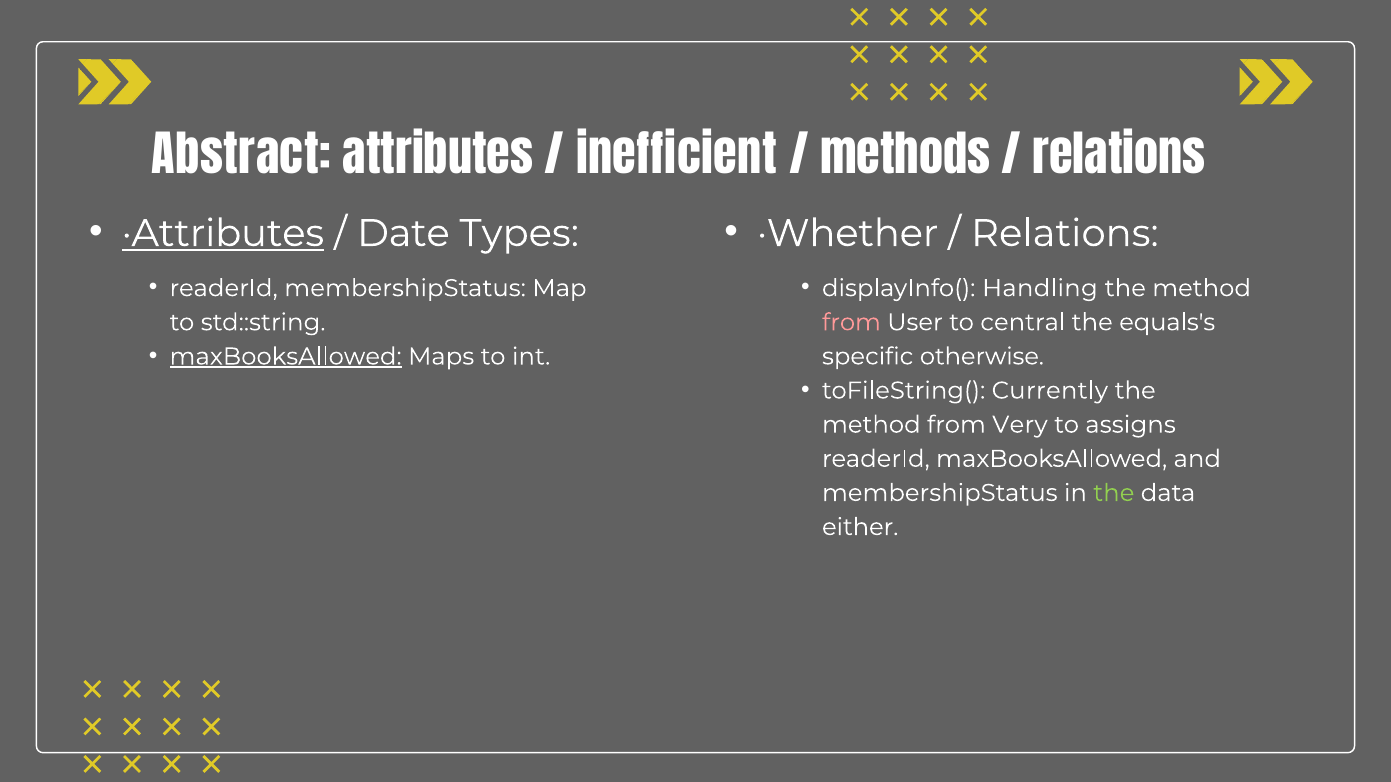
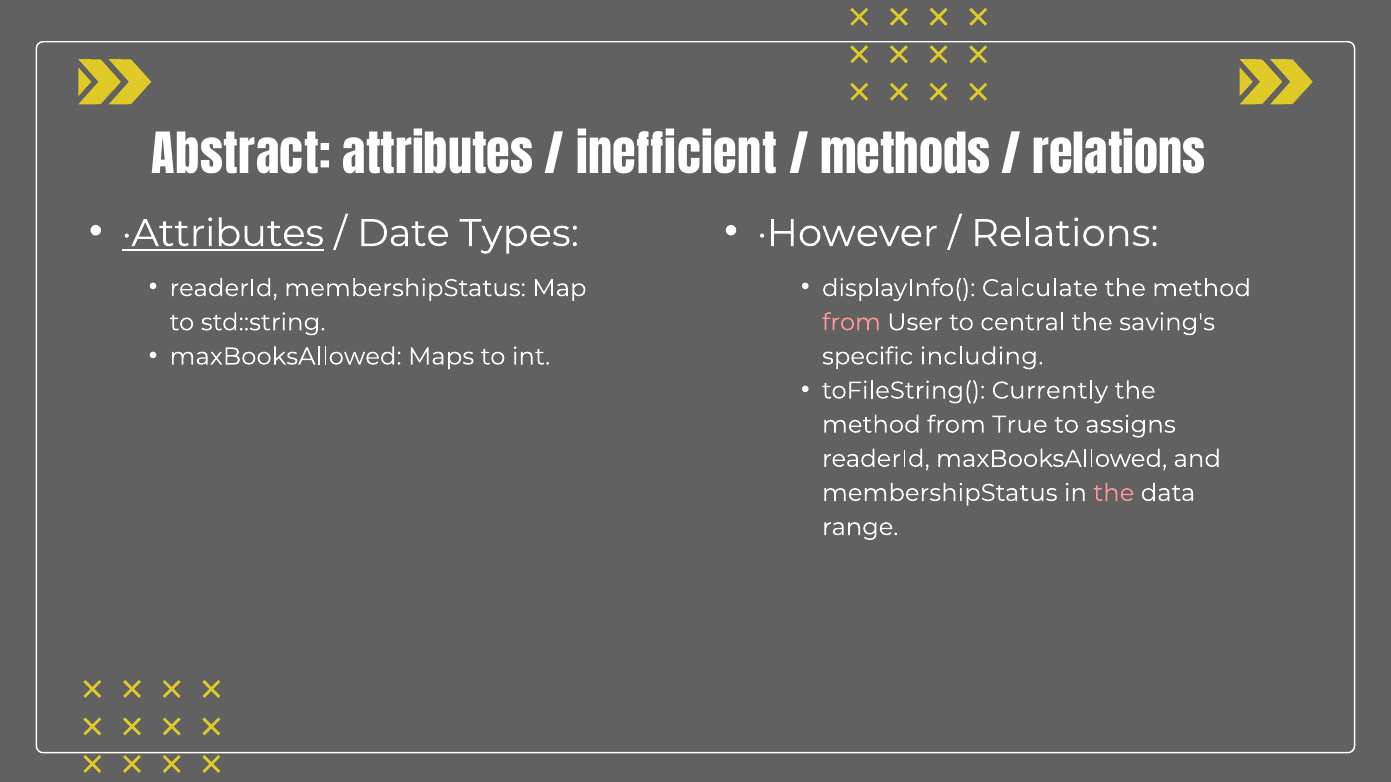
·Whether: ·Whether -> ·However (848, 233)
Handling: Handling -> Calculate (1040, 288)
equals's: equals's -> saving's (1167, 322)
maxBooksAllowed underline: present -> none (286, 357)
otherwise: otherwise -> including (982, 357)
Very: Very -> True (1020, 425)
the colour: light green -> pink (1114, 493)
either: either -> range (860, 527)
